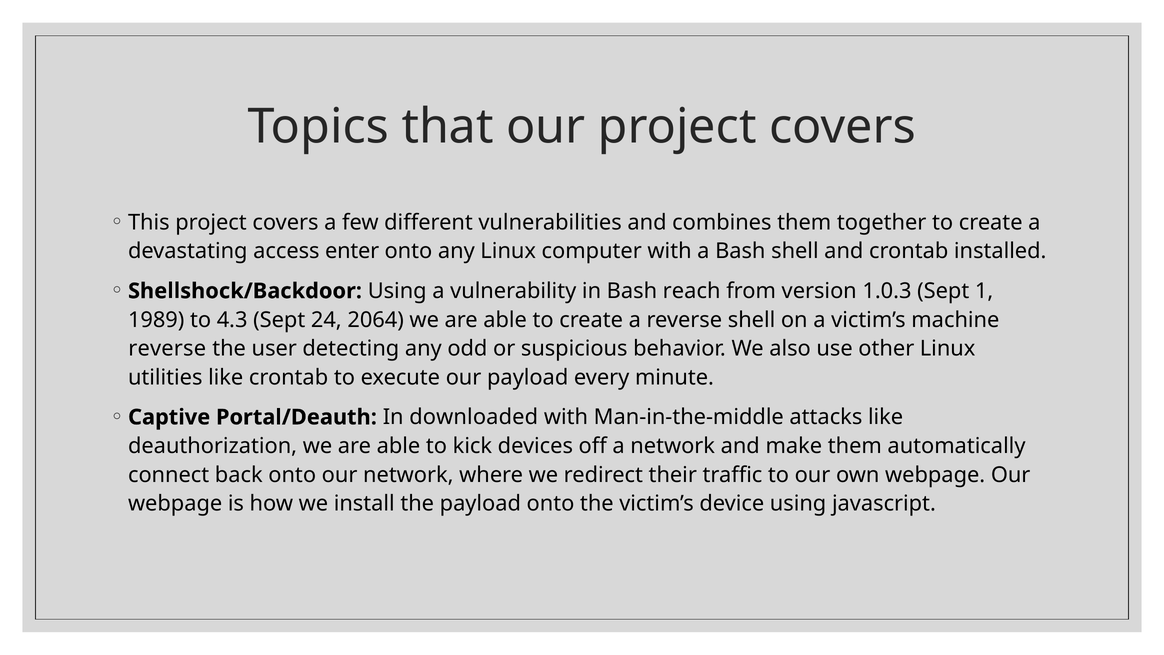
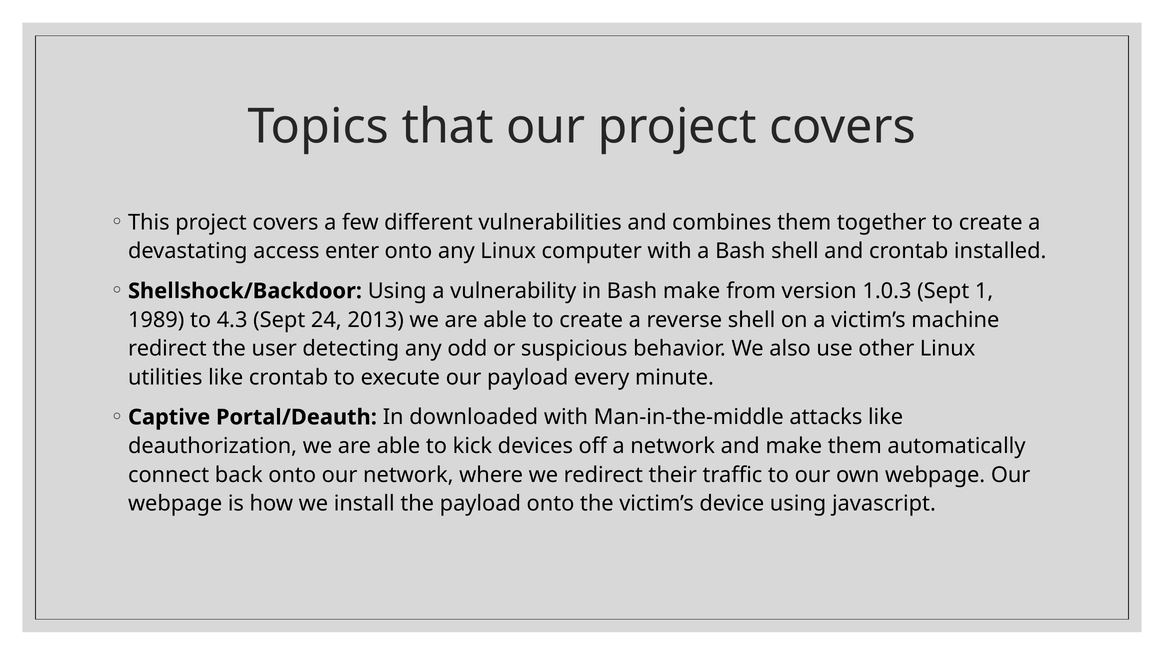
Bash reach: reach -> make (692, 291)
2064: 2064 -> 2013 (376, 320)
reverse: reverse -> redirect (167, 349)
